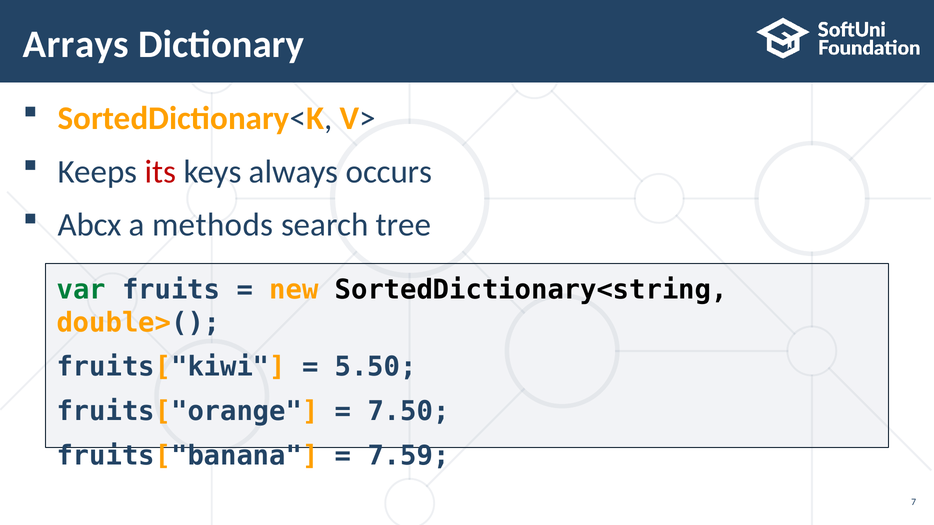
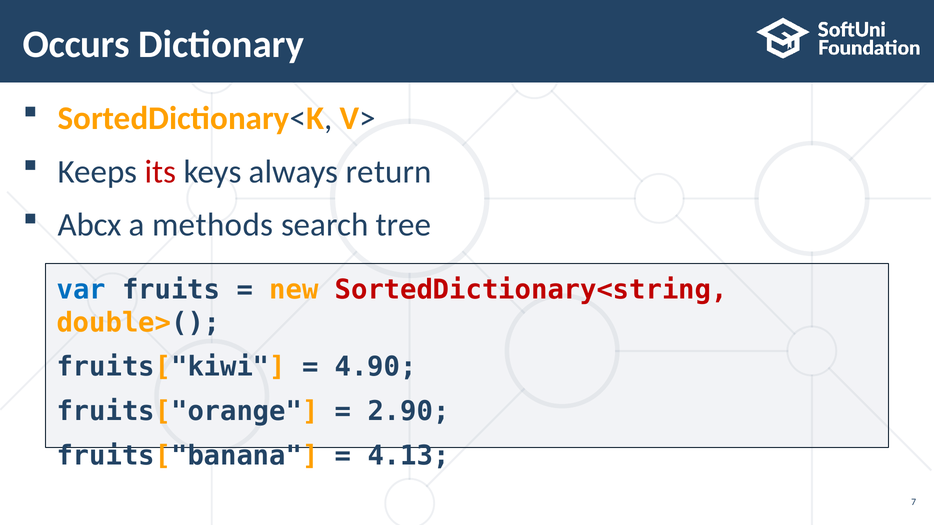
Arrays: Arrays -> Occurs (76, 44)
occurs: occurs -> return (389, 172)
var colour: green -> blue (81, 290)
SortedDictionary<string colour: black -> red (531, 290)
5.50: 5.50 -> 4.90 (376, 367)
7.50: 7.50 -> 2.90 (408, 412)
7.59: 7.59 -> 4.13 (408, 456)
